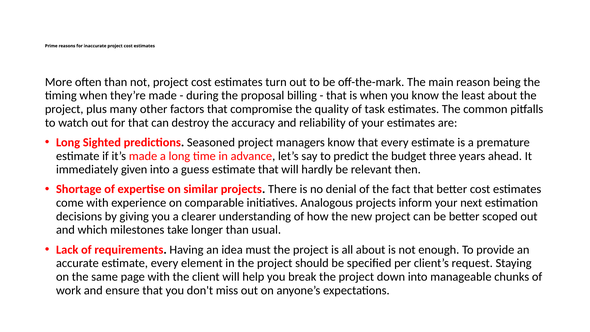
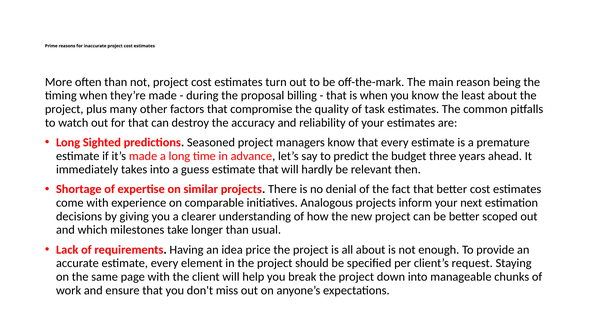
given: given -> takes (134, 169)
must: must -> price (258, 250)
